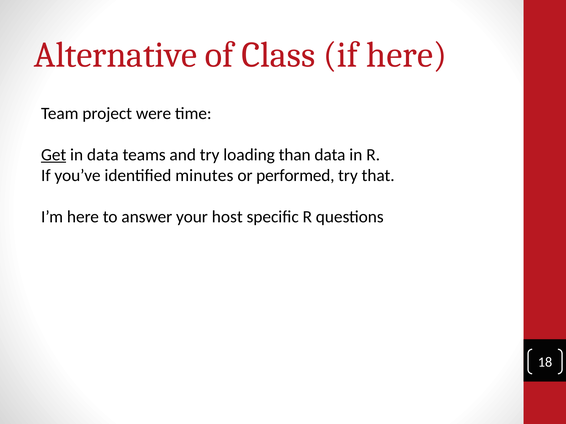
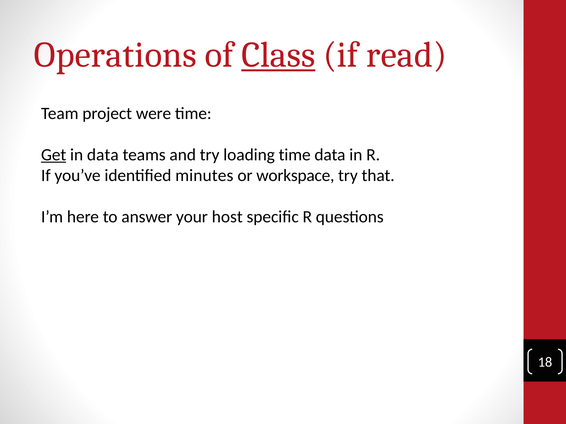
Alternative: Alternative -> Operations (115, 55)
Class underline: none -> present (278, 55)
if here: here -> read (407, 55)
loading than: than -> time (295, 155)
performed: performed -> workspace (295, 176)
